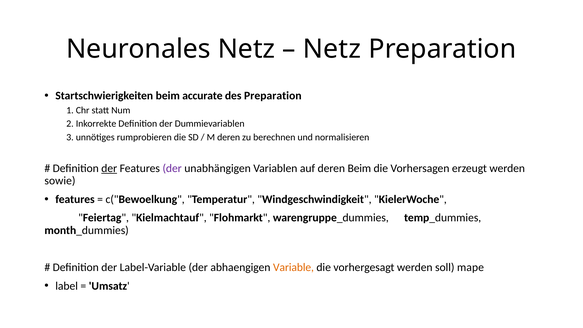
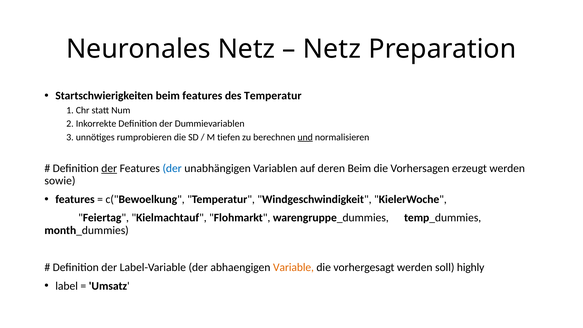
beim accurate: accurate -> features (202, 96)
des Preparation: Preparation -> Temperatur (273, 96)
M deren: deren -> tiefen (229, 137)
und underline: none -> present (305, 137)
der colour: purple -> blue (172, 168)
mape: mape -> highly (471, 267)
